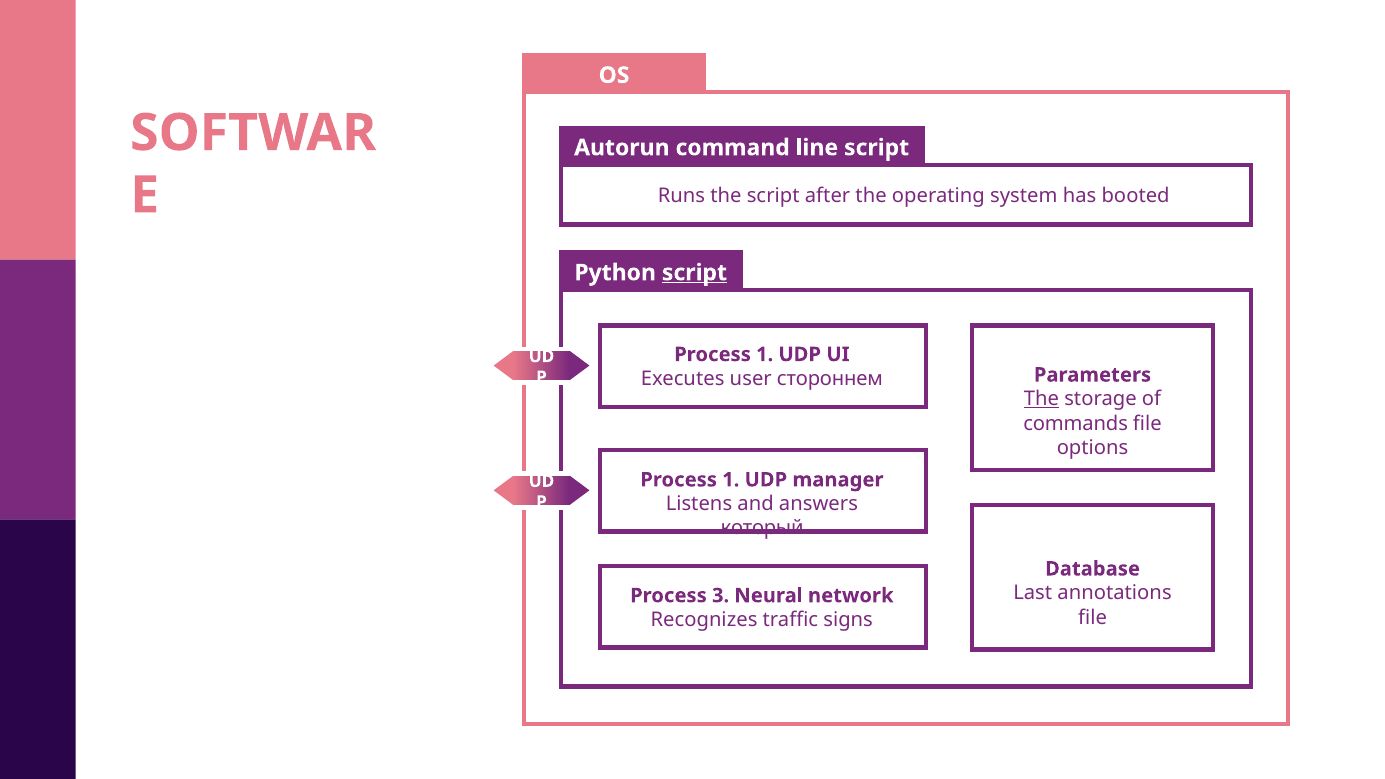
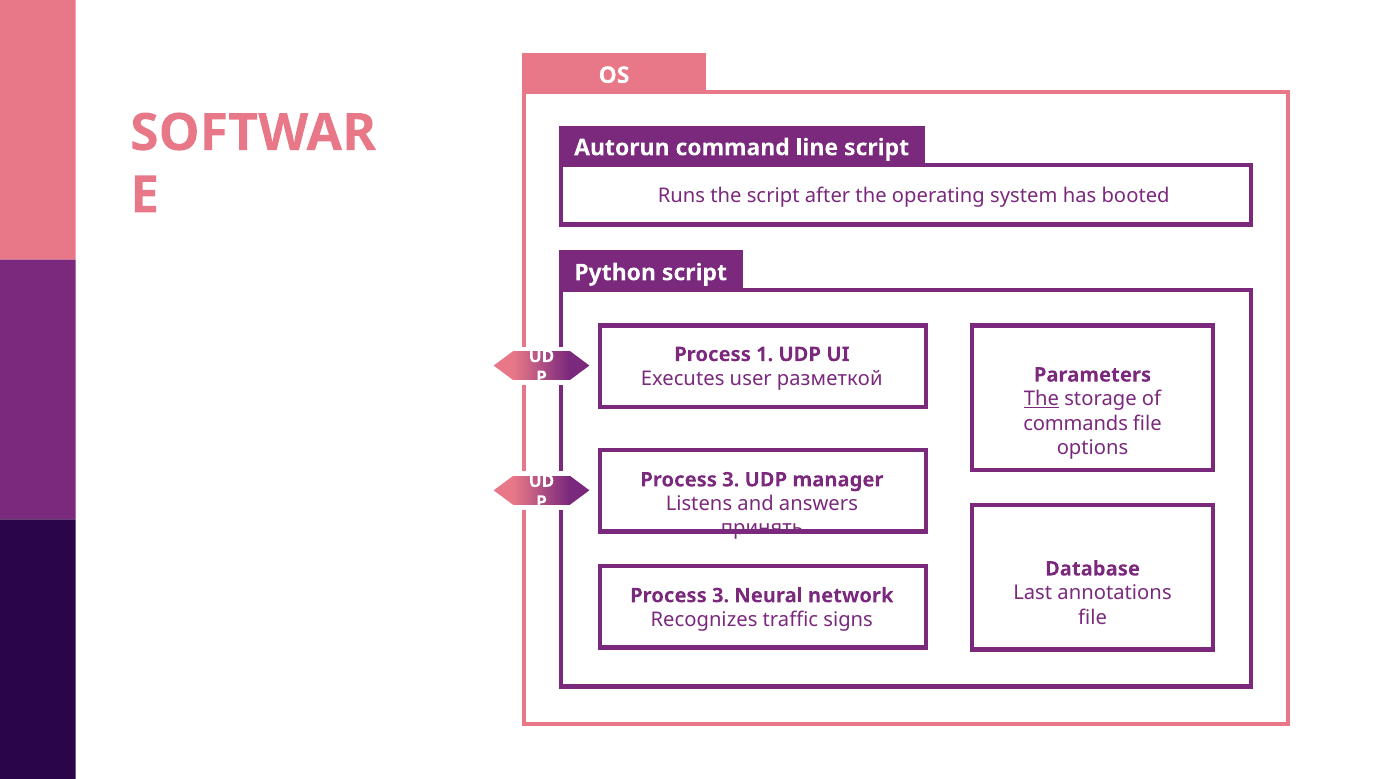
script underline: present -> none (694, 273)
стороннем: стороннем -> разметкой (830, 379)
1: 1 -> 3 (731, 480)
который: который -> принять (762, 528)
